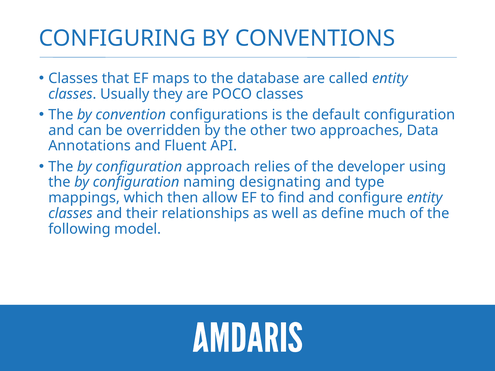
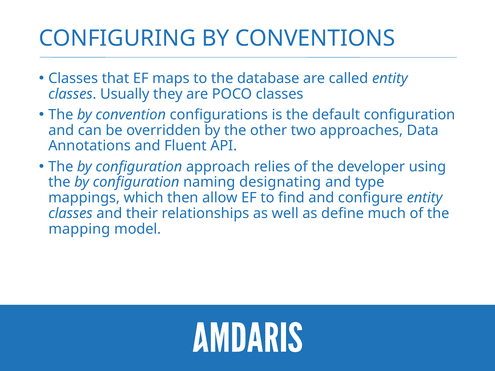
following: following -> mapping (79, 229)
